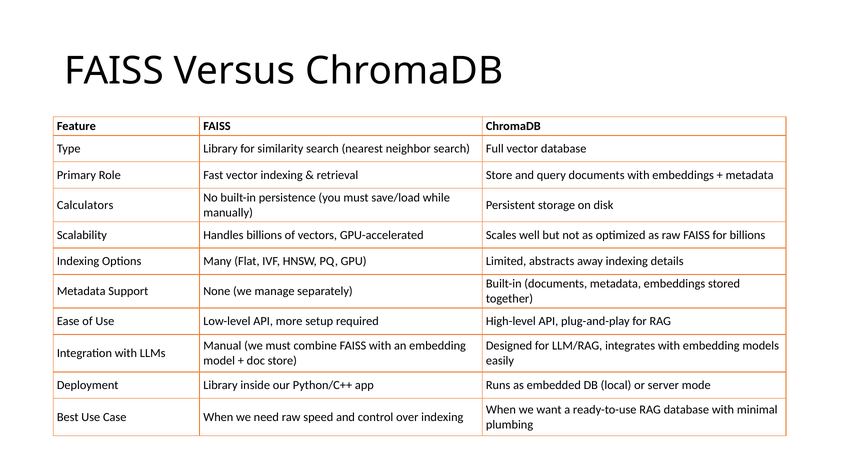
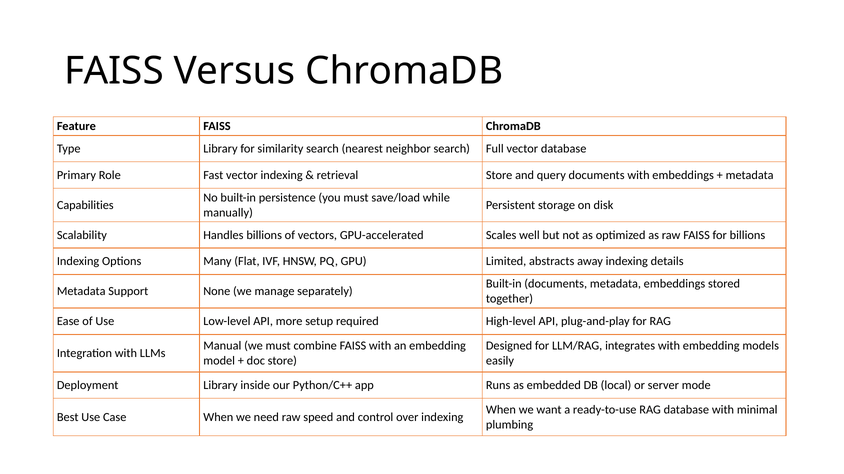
Calculators: Calculators -> Capabilities (85, 205)
